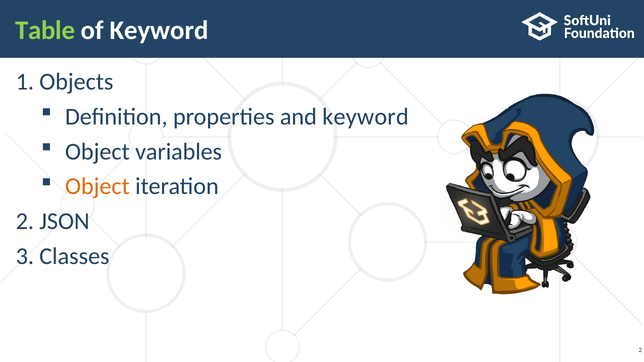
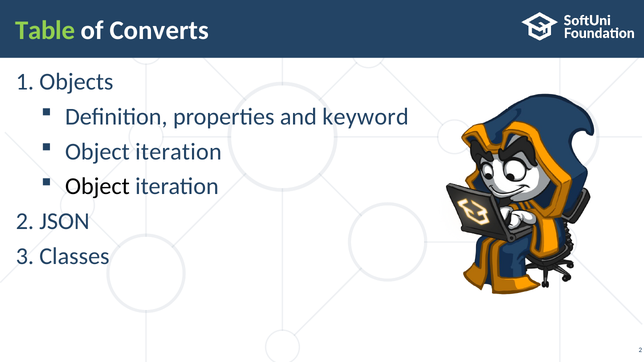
of Keyword: Keyword -> Converts (159, 30)
variables: variables -> iteration (178, 152)
Object colour: orange -> black (97, 187)
